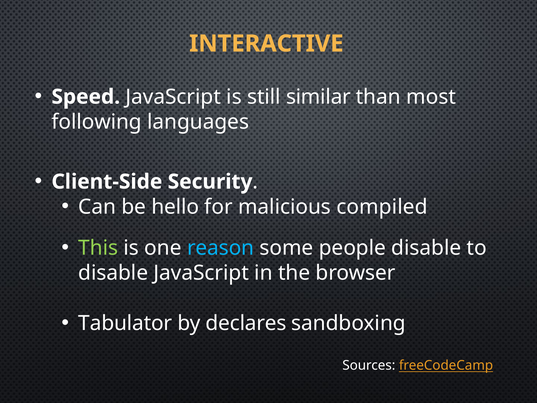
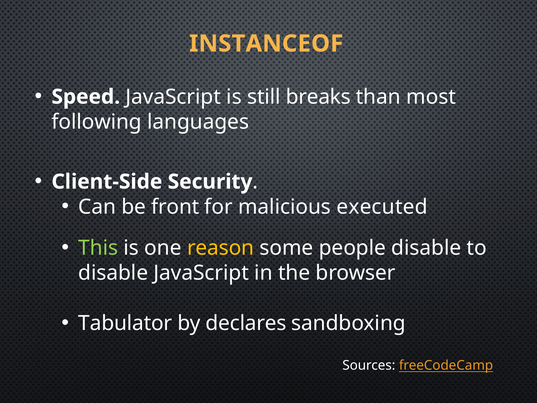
INTERACTIVE: INTERACTIVE -> INSTANCEOF (266, 44)
similar: similar -> breaks (318, 97)
hello: hello -> front (175, 207)
compiled: compiled -> executed (382, 207)
reason colour: light blue -> yellow (221, 248)
